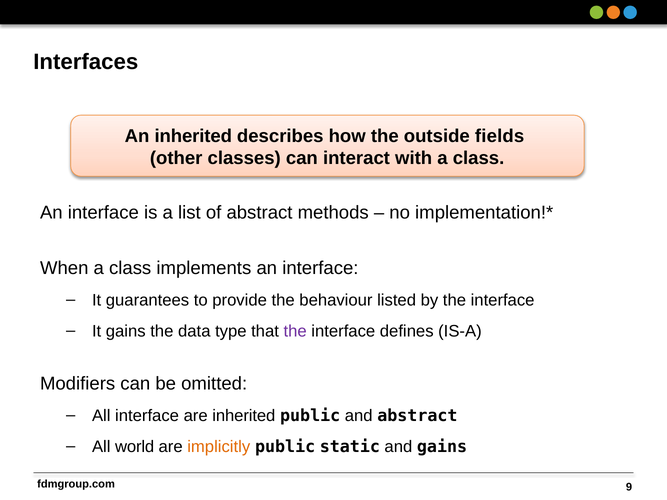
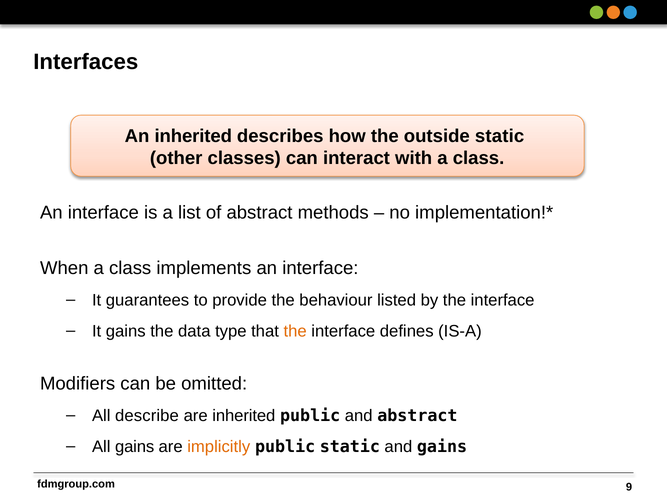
outside fields: fields -> static (500, 136)
the colour: purple -> orange (295, 331)
All interface: interface -> describe (147, 416)
All world: world -> gains (135, 447)
